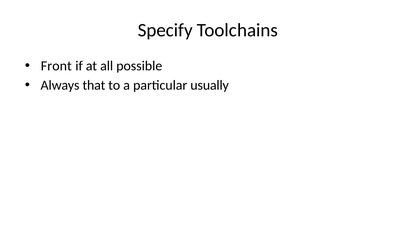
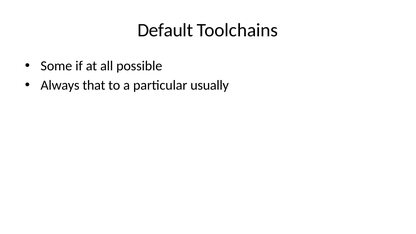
Specify: Specify -> Default (165, 30)
Front: Front -> Some (56, 66)
